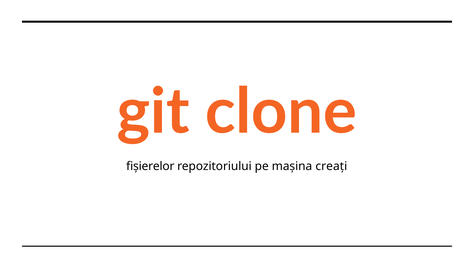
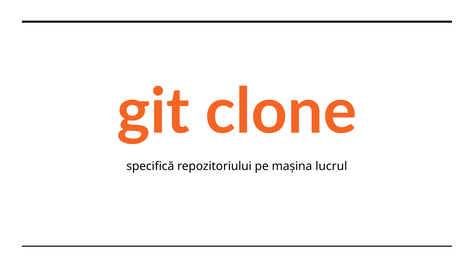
fișierelor: fișierelor -> specifică (150, 166)
creați: creați -> lucrul (331, 166)
